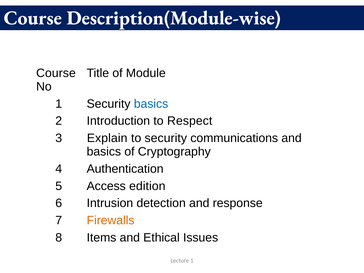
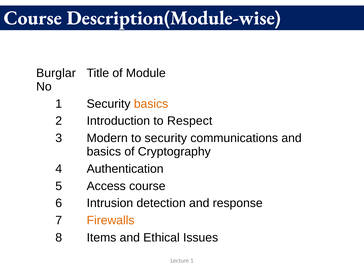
Course: Course -> Burglar (56, 73)
basics colour: blue -> orange (151, 104)
Explain: Explain -> Modern (107, 138)
Access edition: edition -> course (147, 186)
